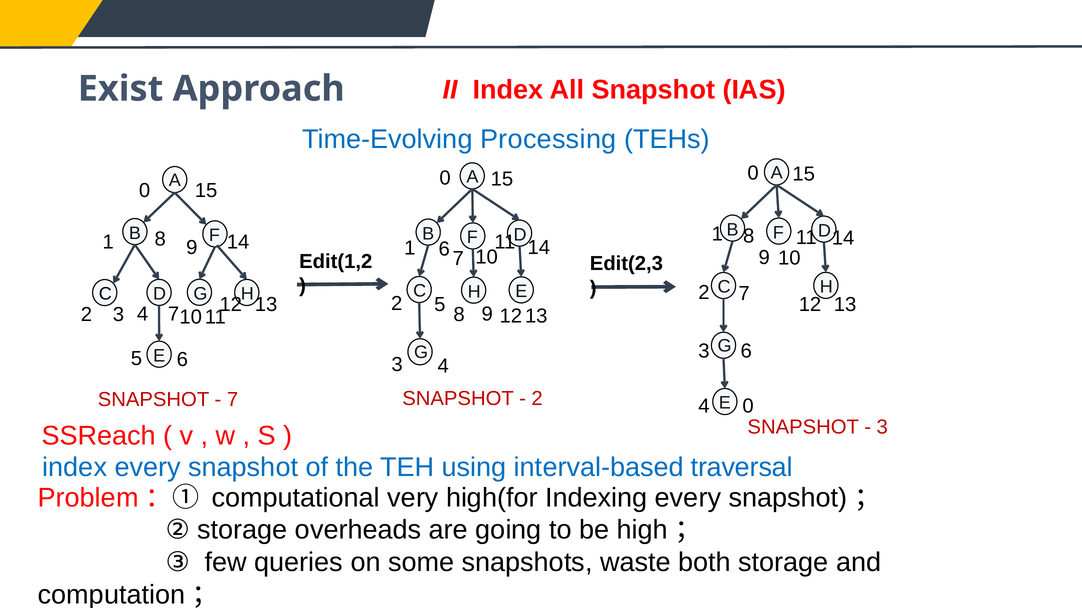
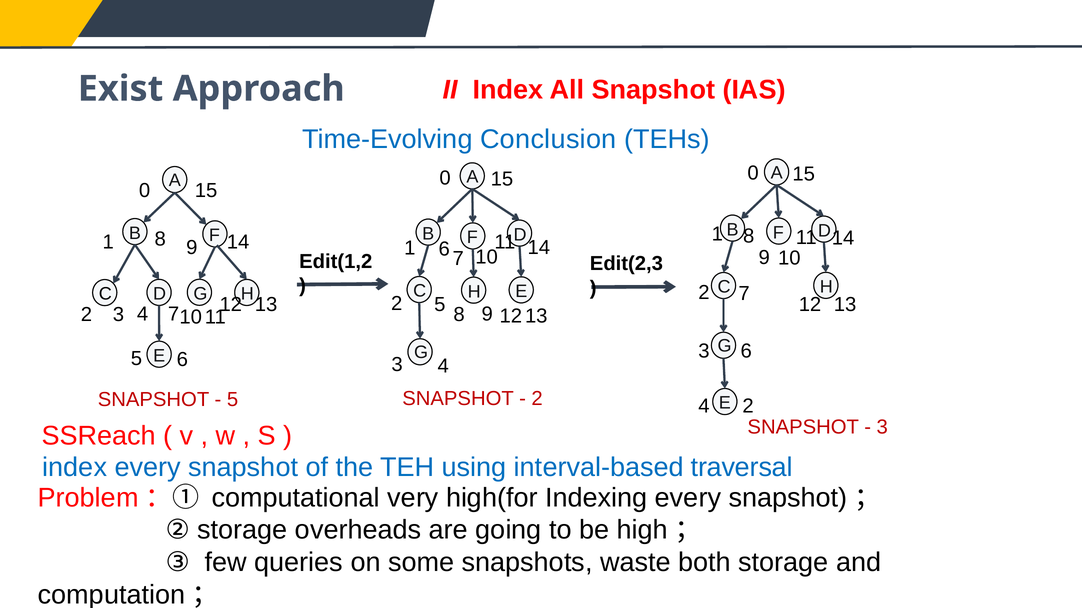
Processing: Processing -> Conclusion (548, 140)
7: 7 -> 5 (233, 400)
0: 0 -> 2 (748, 406)
